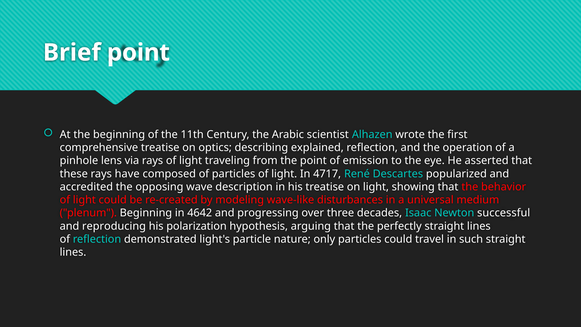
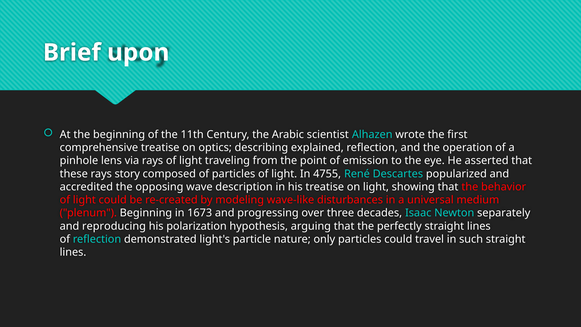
Brief point: point -> upon (138, 53)
have: have -> story (127, 174)
4717: 4717 -> 4755 (327, 174)
4642: 4642 -> 1673 (200, 213)
successful: successful -> separately (504, 213)
